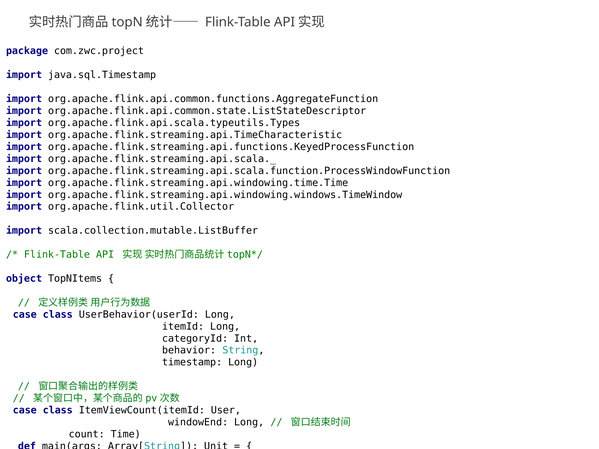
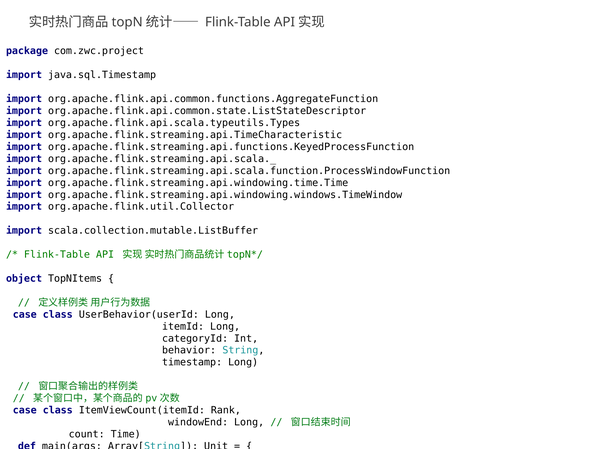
User: User -> Rank (226, 410)
